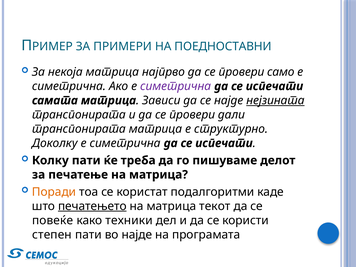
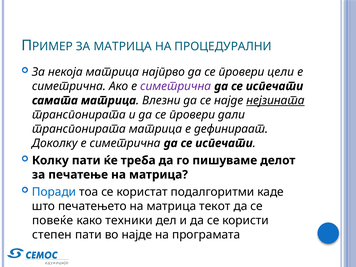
ЗА ПРИМЕРИ: ПРИМЕРИ -> МАТРИЦА (123, 47)
ПОЕДНОСТАВНИ: ПОЕДНОСТАВНИ -> ПРОЦЕДУРАЛНИ (223, 47)
само: само -> цели (281, 72)
Зависи: Зависи -> Влезни (161, 100)
структурно: структурно -> дефинираат (231, 129)
Поради colour: orange -> blue (54, 192)
печатењето underline: present -> none (92, 206)
